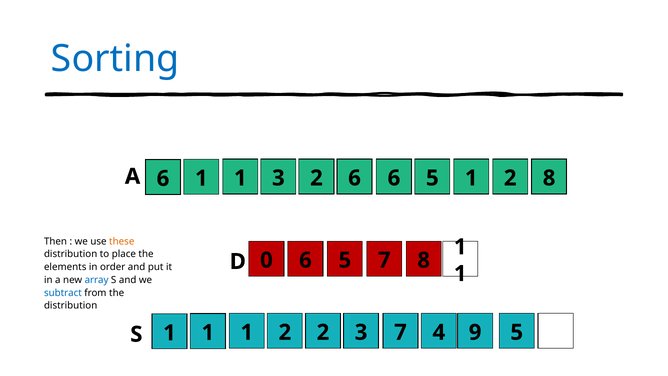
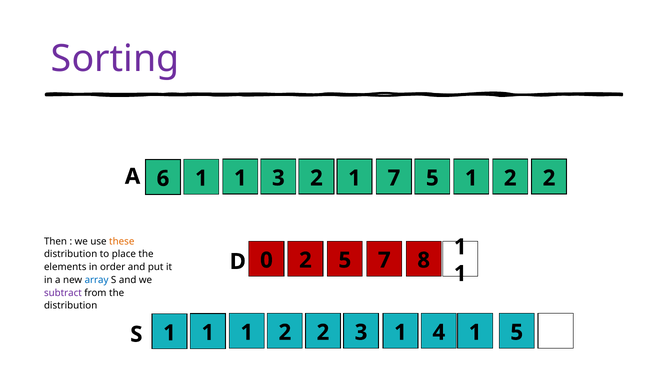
Sorting colour: blue -> purple (115, 59)
2 6: 6 -> 7 (394, 178)
6: 6 -> 1 (355, 178)
2 8: 8 -> 2 (549, 178)
0 6: 6 -> 2 (305, 260)
subtract colour: blue -> purple (63, 293)
7: 7 -> 1 (400, 332)
3 9: 9 -> 1 (475, 332)
